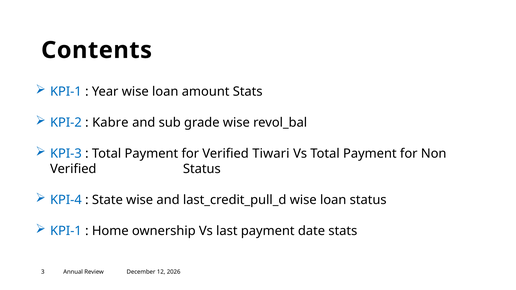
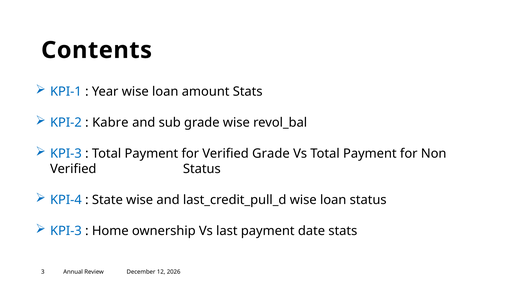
Verified Tiwari: Tiwari -> Grade (271, 154)
KPI-1: KPI-1 -> KPI-3 (66, 231)
